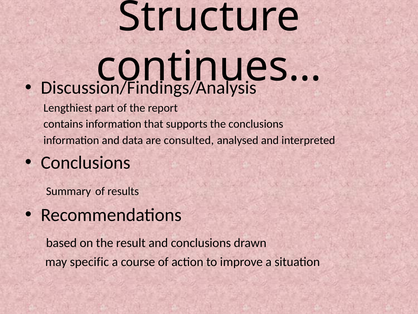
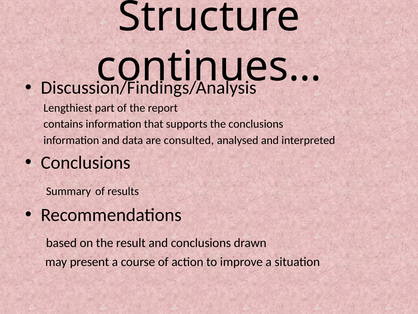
specific: specific -> present (89, 262)
